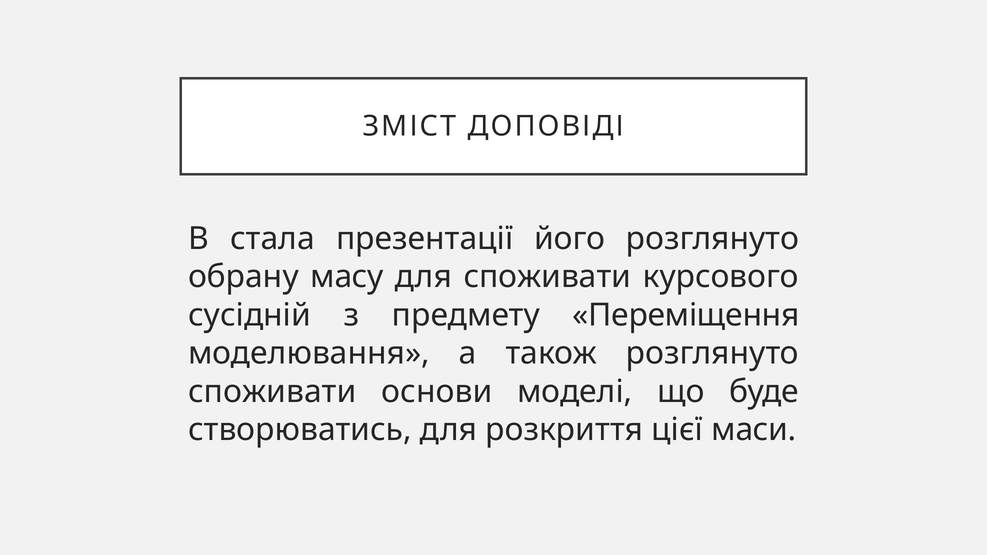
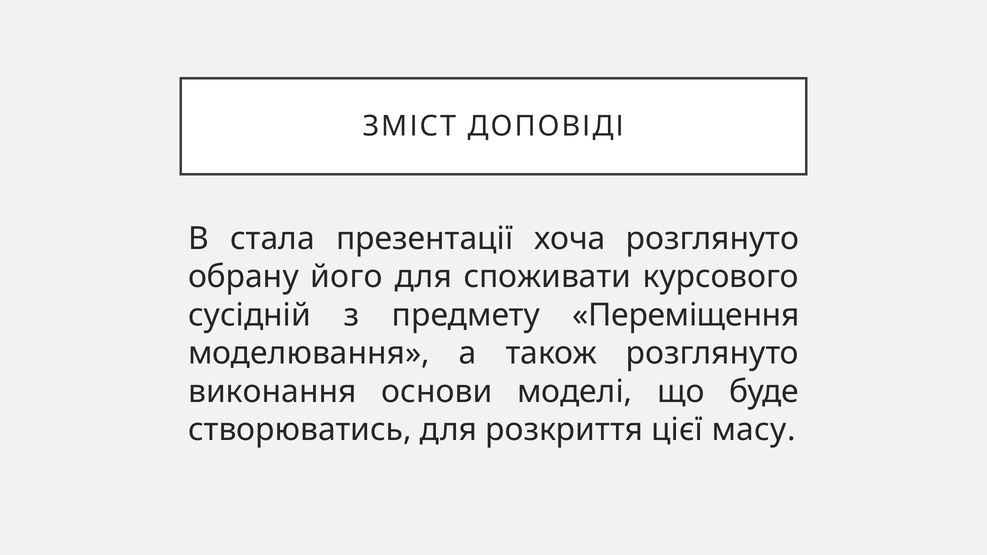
його: його -> хоча (570, 239)
масу: масу -> його (347, 277)
споживати: споживати -> виконання (272, 392)
маси: маси -> масу (754, 430)
